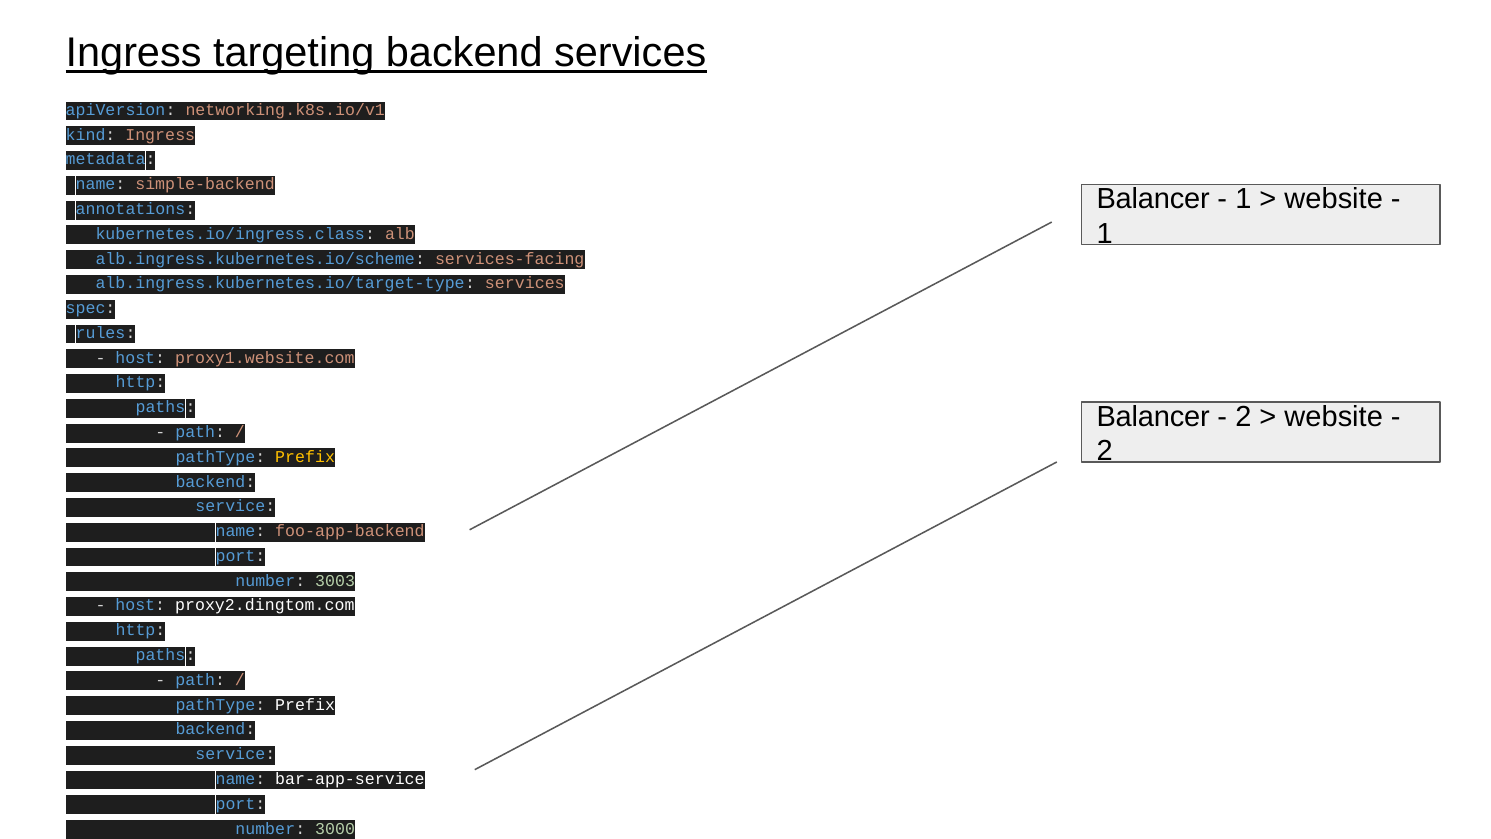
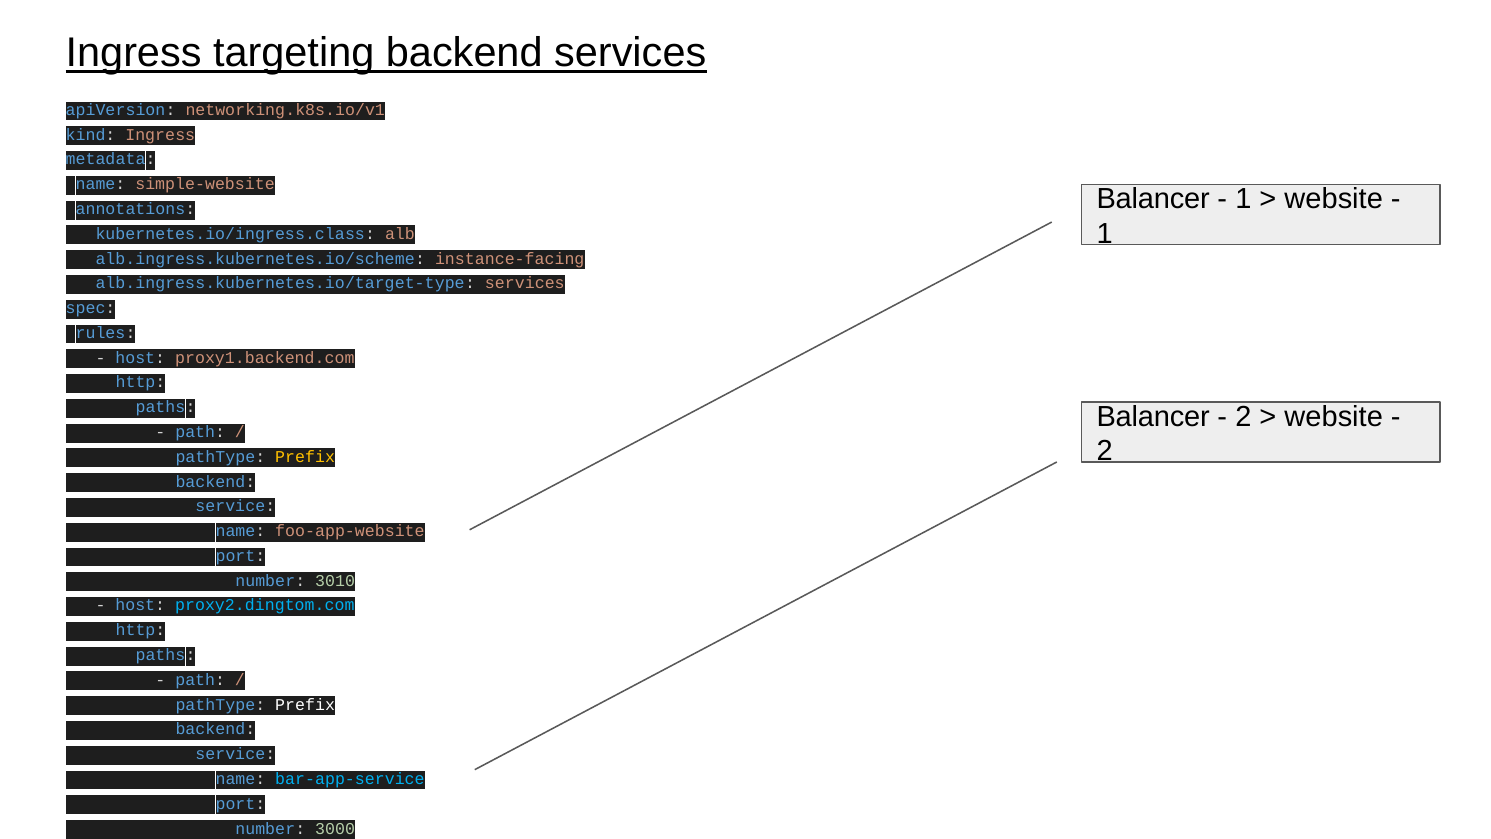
simple-backend: simple-backend -> simple-website (205, 184)
services-facing: services-facing -> instance-facing (510, 259)
proxy1.website.com: proxy1.website.com -> proxy1.backend.com (265, 358)
foo-app-backend: foo-app-backend -> foo-app-website (350, 531)
3003: 3003 -> 3010 (335, 581)
proxy2.dingtom.com colour: white -> light blue (265, 605)
bar-app-service colour: white -> light blue (350, 779)
